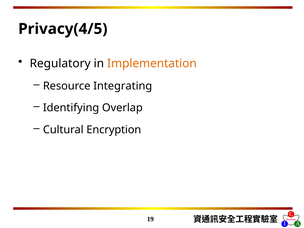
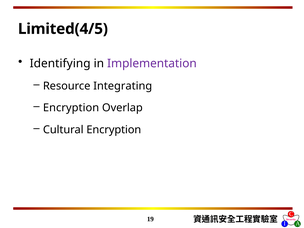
Privacy(4/5: Privacy(4/5 -> Limited(4/5 (63, 29)
Regulatory: Regulatory -> Identifying (60, 64)
Implementation colour: orange -> purple (152, 64)
Identifying: Identifying -> Encryption (71, 108)
